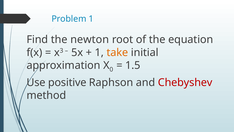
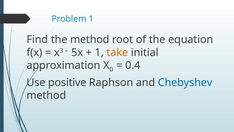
the newton: newton -> method (90, 39)
1.5: 1.5 -> 0.4 (133, 65)
Chebyshev colour: red -> blue (185, 82)
